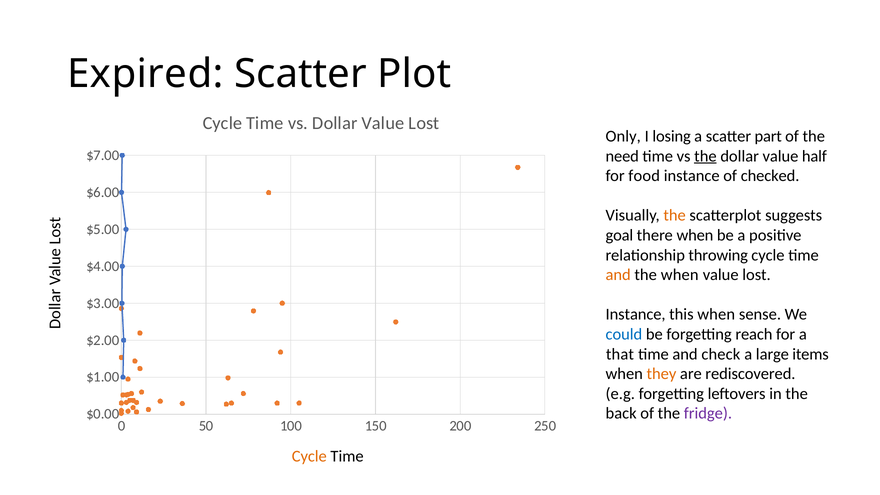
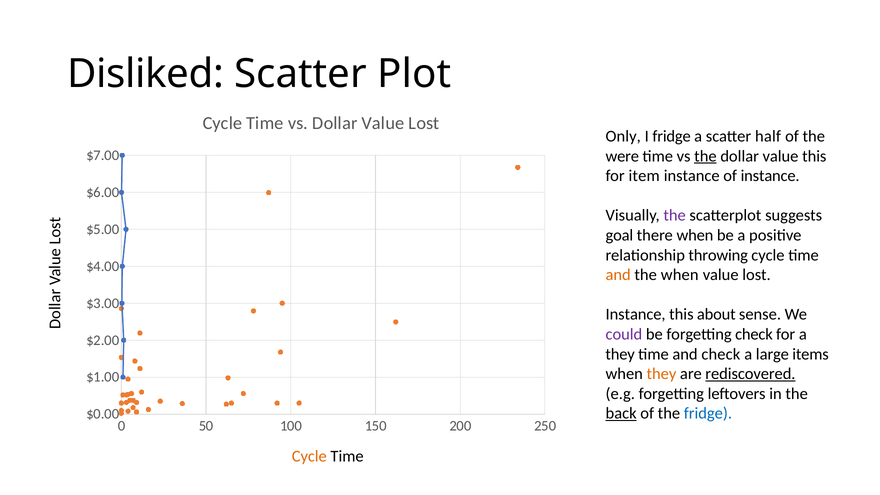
Expired: Expired -> Disliked (146, 74)
I losing: losing -> fridge (672, 136)
part: part -> half (768, 136)
need: need -> were (622, 156)
value half: half -> this (814, 156)
food: food -> item (644, 176)
of checked: checked -> instance (770, 176)
the colour: orange -> purple (675, 215)
this when: when -> about (716, 314)
could colour: blue -> purple (624, 334)
forgetting reach: reach -> check (754, 334)
that: that -> they (620, 354)
rediscovered underline: none -> present (750, 374)
back underline: none -> present (621, 413)
fridge colour: purple -> blue (708, 413)
